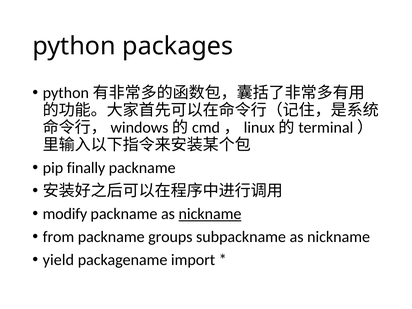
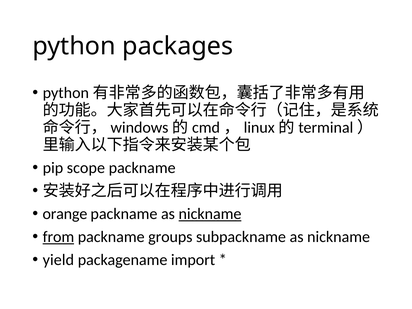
finally: finally -> scope (86, 168)
modify: modify -> orange (65, 214)
from underline: none -> present (58, 237)
